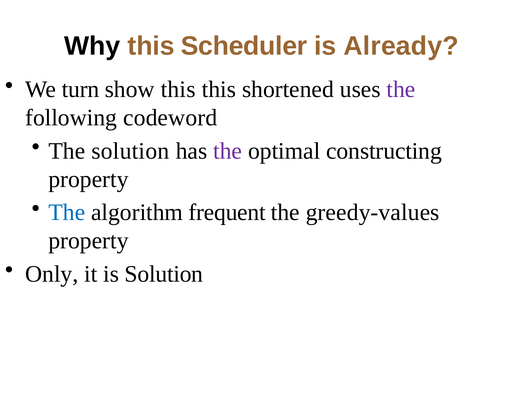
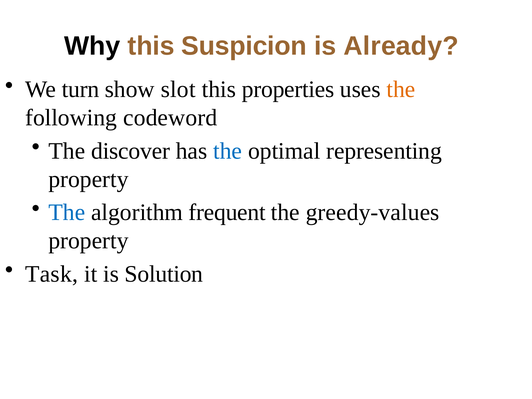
Scheduler: Scheduler -> Suspicion (244, 46)
show this: this -> slot (178, 89)
shortened: shortened -> properties (288, 89)
the colour: purple -> orange (401, 89)
The solution: solution -> discover (131, 151)
the colour: purple -> blue (228, 151)
constructing: constructing -> representing (384, 151)
Only: Only -> Task (52, 274)
